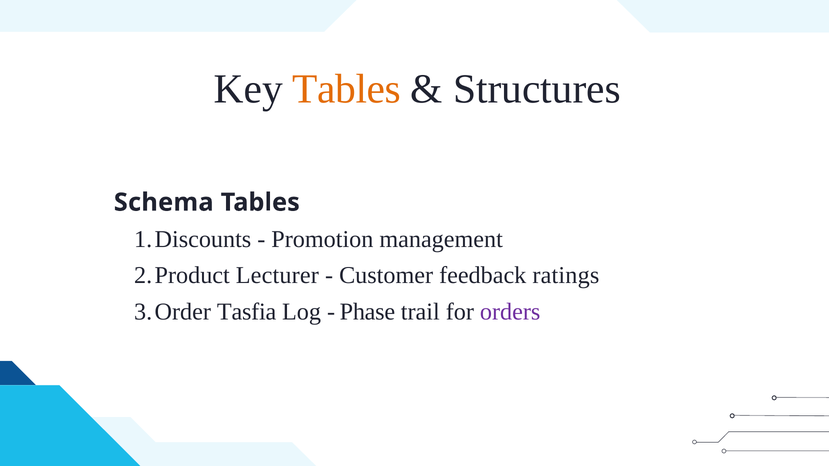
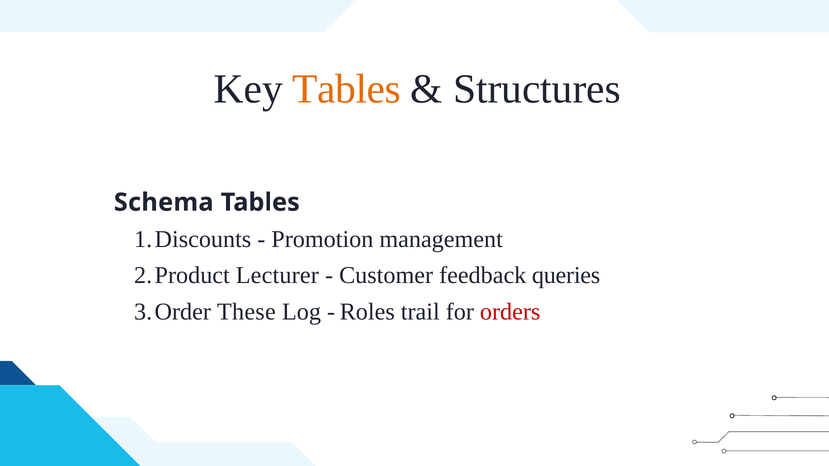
ratings: ratings -> queries (566, 276)
Tasfia: Tasfia -> These (246, 312)
Phase: Phase -> Roles (367, 312)
orders colour: purple -> red (510, 312)
